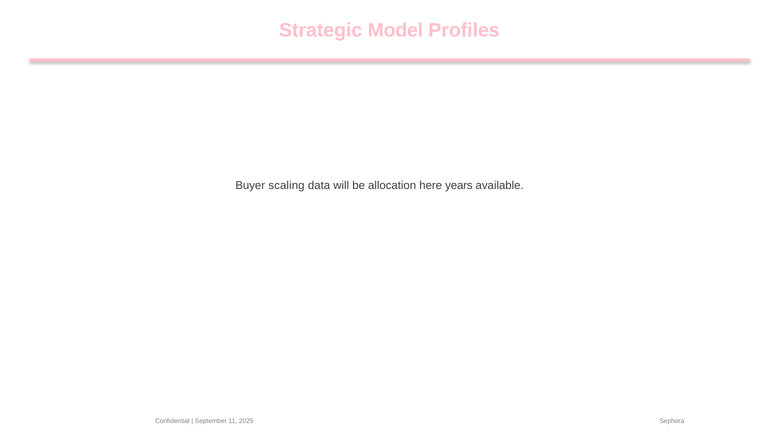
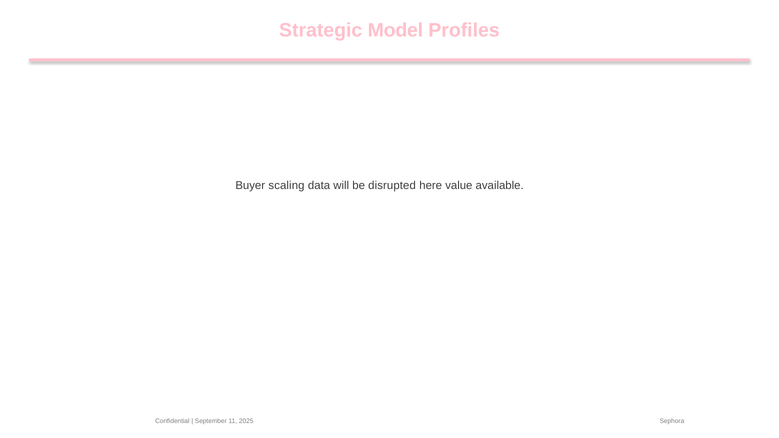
allocation: allocation -> disrupted (392, 186)
years: years -> value (459, 186)
